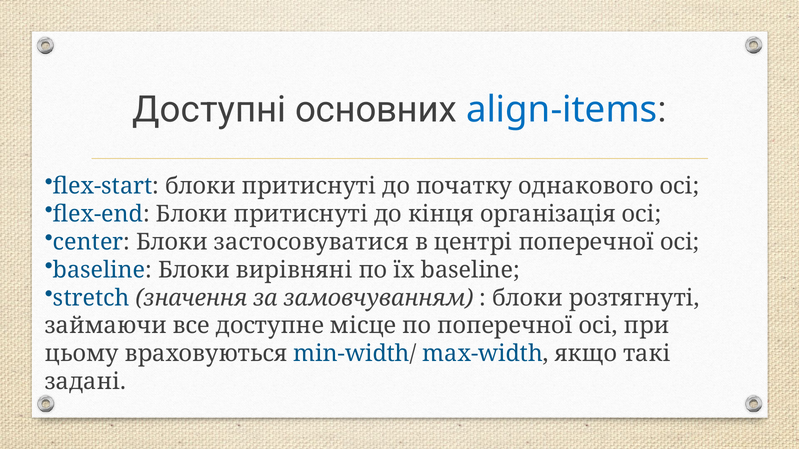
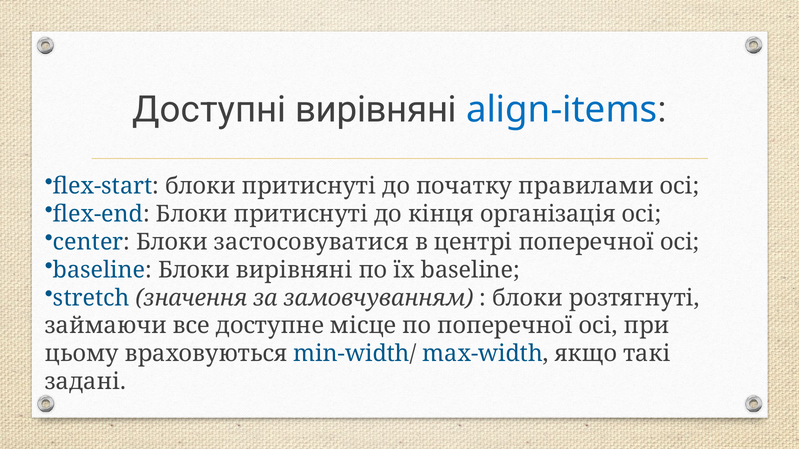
Доступні основних: основних -> вирівняні (376, 110)
однакового: однакового -> правилами (586, 186)
